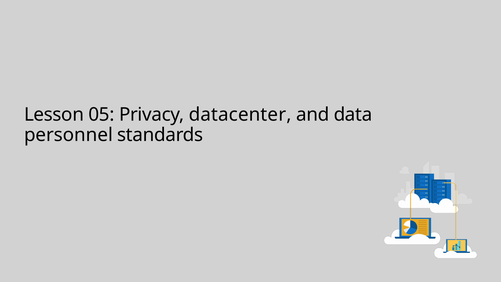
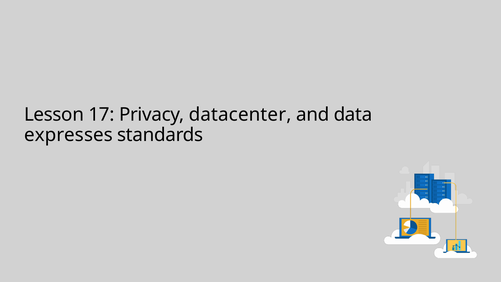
05: 05 -> 17 (101, 115)
personnel: personnel -> expresses (68, 135)
